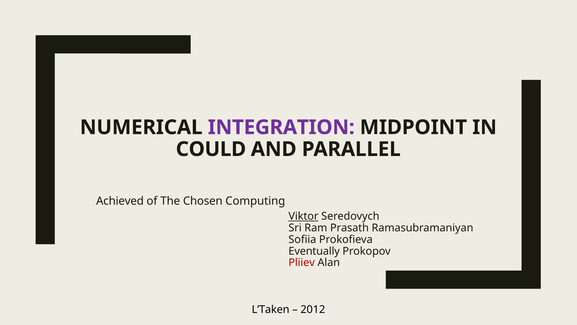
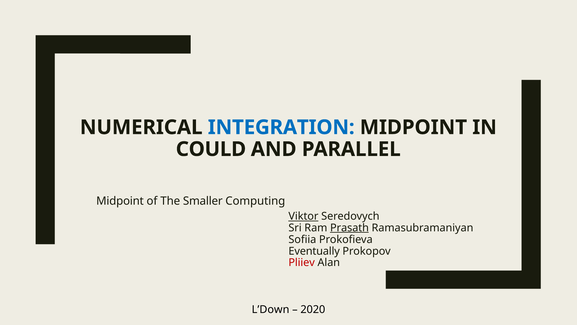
INTEGRATION colour: purple -> blue (281, 127)
Achieved: Achieved -> Midpoint (120, 201)
Chosen: Chosen -> Smaller (203, 201)
Prasath underline: none -> present (349, 228)
L’Taken: L’Taken -> L’Down (271, 309)
2012: 2012 -> 2020 (313, 309)
